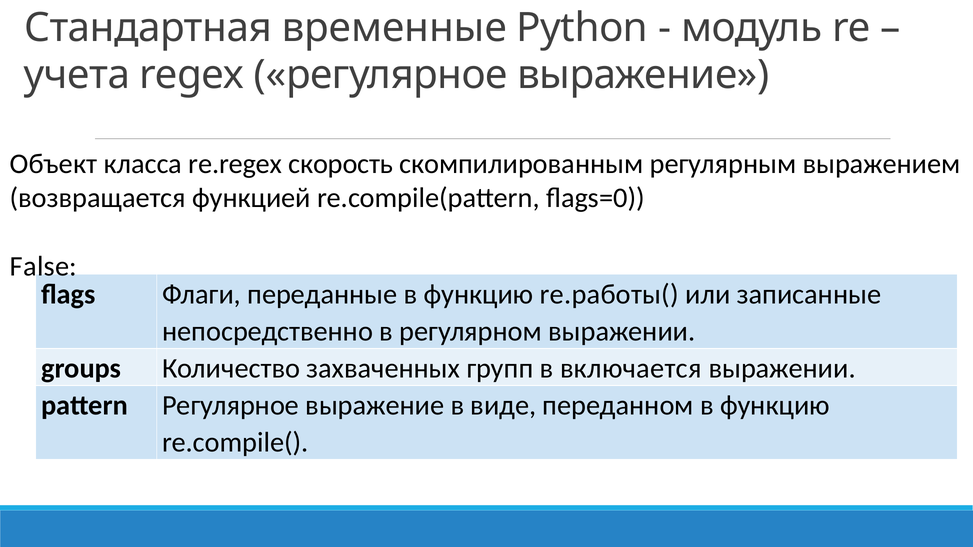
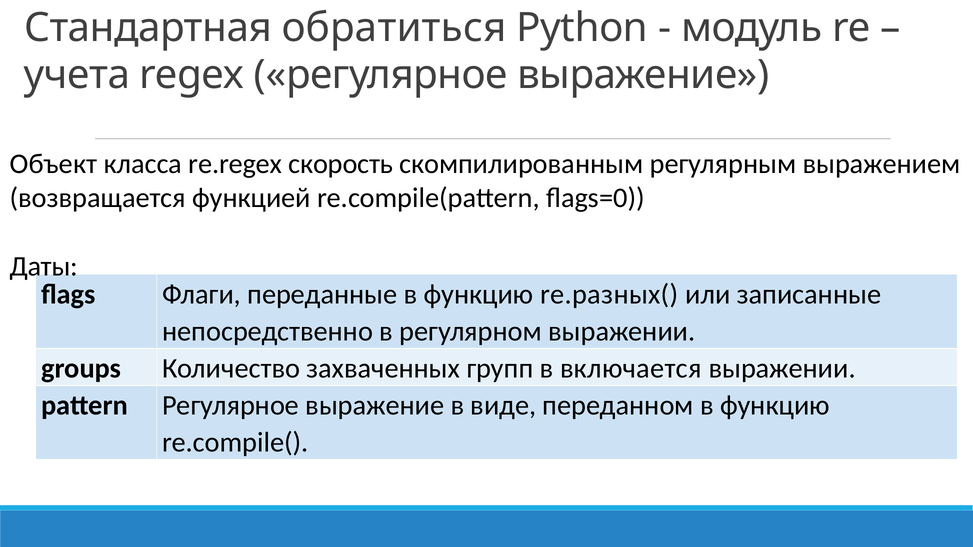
временные: временные -> обратиться (394, 28)
False: False -> Даты (44, 266)
re.работы(: re.работы( -> re.разных( (609, 294)
